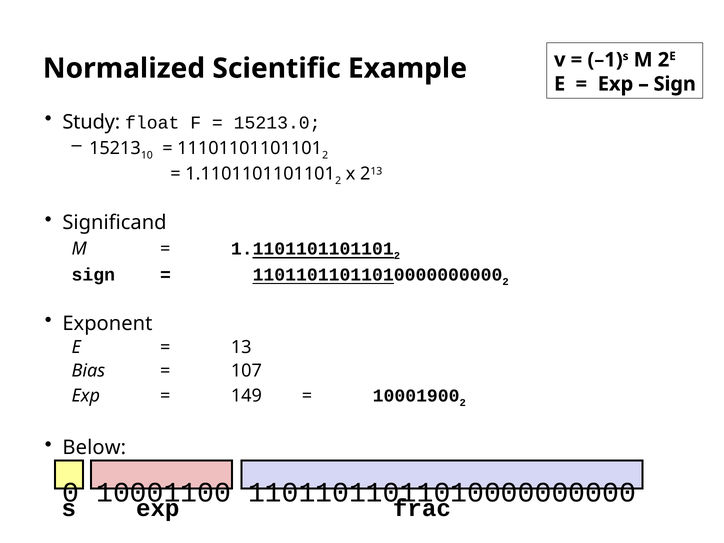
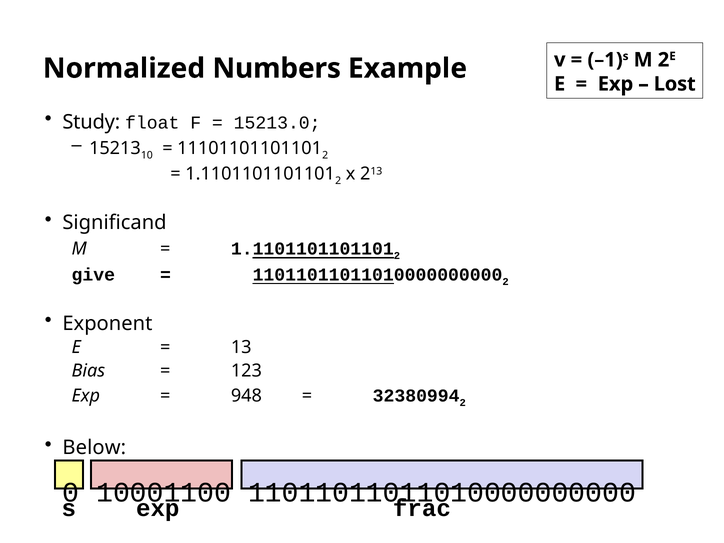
Scientific: Scientific -> Numbers (277, 68)
Sign: Sign -> Lost (675, 84)
sign: sign -> give (93, 275)
107: 107 -> 123 (246, 371)
149: 149 -> 948 (246, 396)
10001900: 10001900 -> 32380994 (416, 396)
